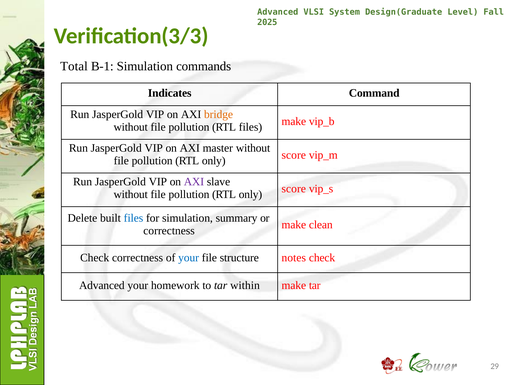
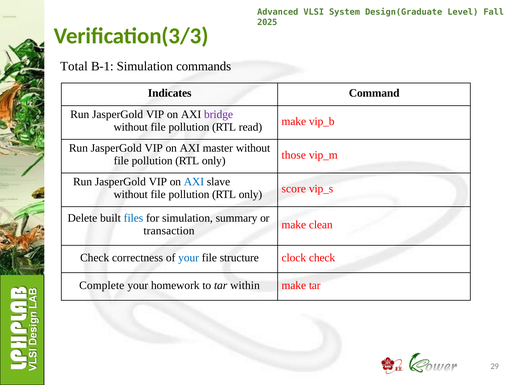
bridge colour: orange -> purple (219, 114)
RTL files: files -> read (250, 127)
score: score -> those (294, 155)
AXI colour: purple -> blue (194, 182)
correctness: correctness -> transaction (169, 231)
notes: notes -> clock (294, 258)
Advanced: Advanced -> Complete (102, 285)
